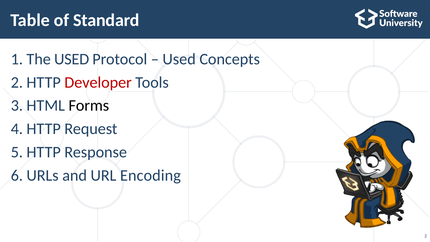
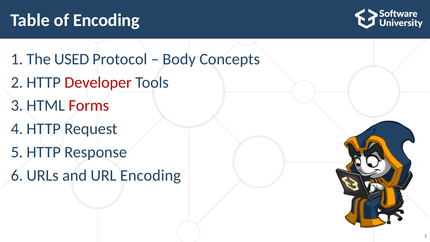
of Standard: Standard -> Encoding (106, 20)
Used: Used -> Body (179, 59)
Forms colour: black -> red (89, 106)
